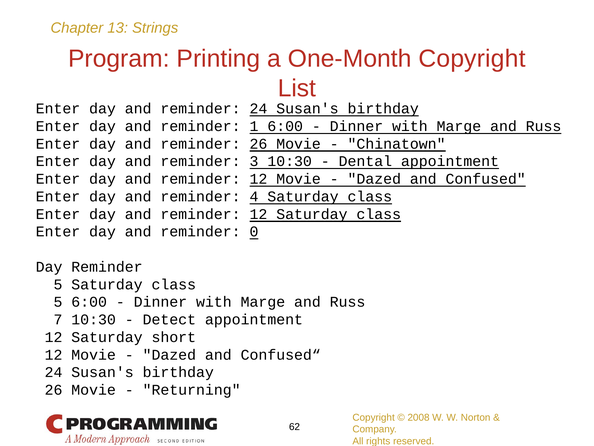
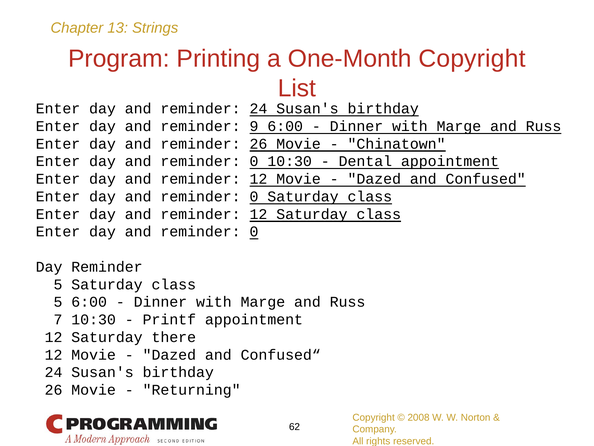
1: 1 -> 9 (254, 126)
3: 3 -> 0 (254, 161)
4: 4 -> 0 (254, 196)
Detect: Detect -> Printf (169, 319)
short: short -> there (174, 337)
